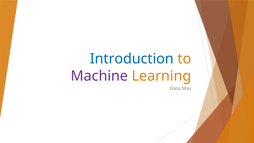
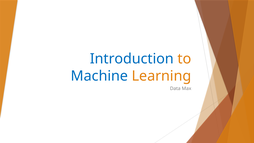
Machine colour: purple -> blue (99, 76)
